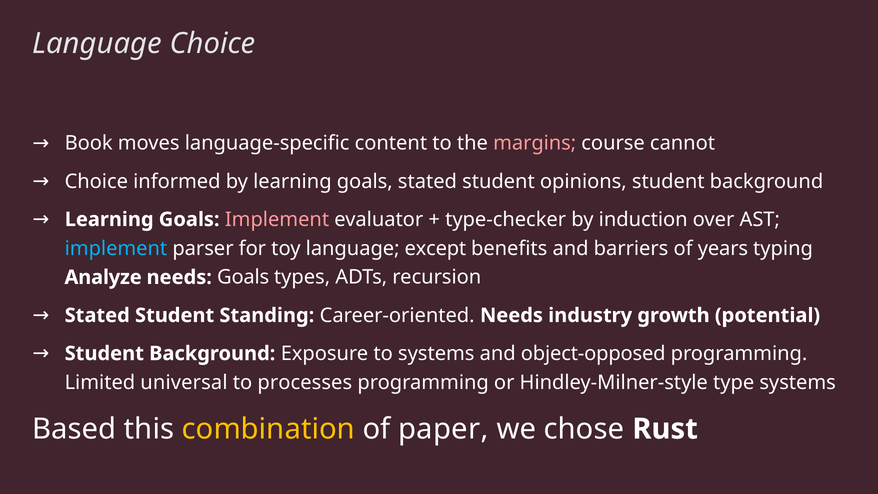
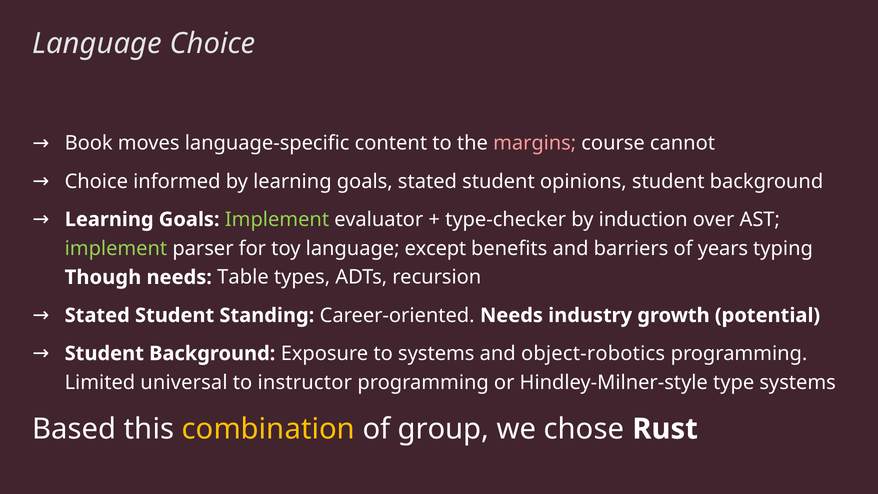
Implement colour: pink -> light green (277, 219)
implement colour: light blue -> light green (116, 248)
Analyze: Analyze -> Though (103, 277)
needs Goals: Goals -> Table (243, 277)
object-opposed: object-opposed -> object-robotics (593, 353)
processes: processes -> instructor (305, 382)
paper: paper -> group (443, 429)
